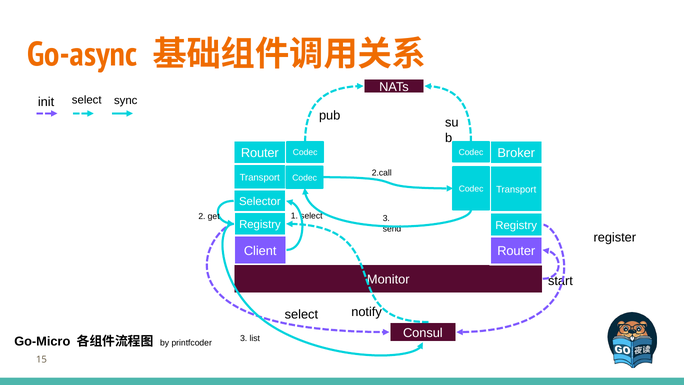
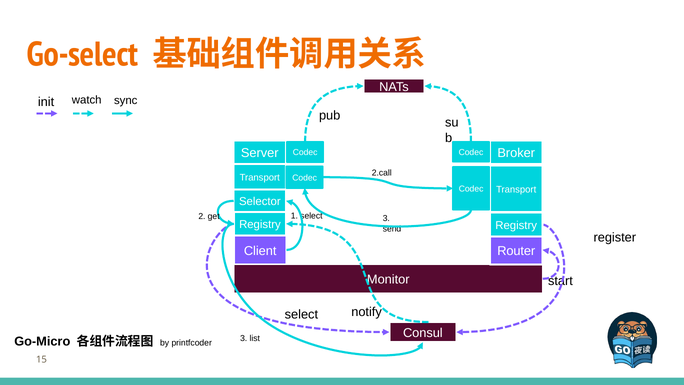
Go-async: Go-async -> Go-select (82, 55)
init select: select -> watch (87, 100)
Router: Router -> Server (260, 153)
